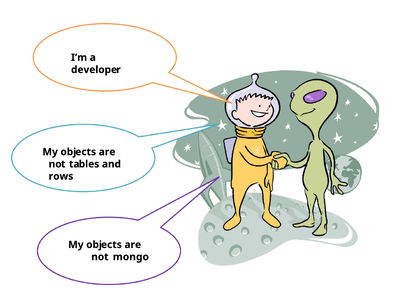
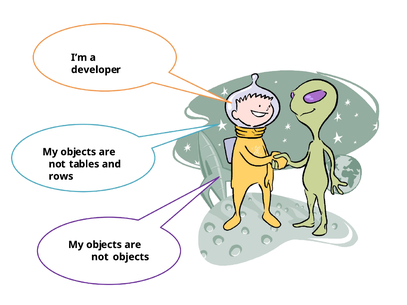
not mongo: mongo -> objects (131, 257)
